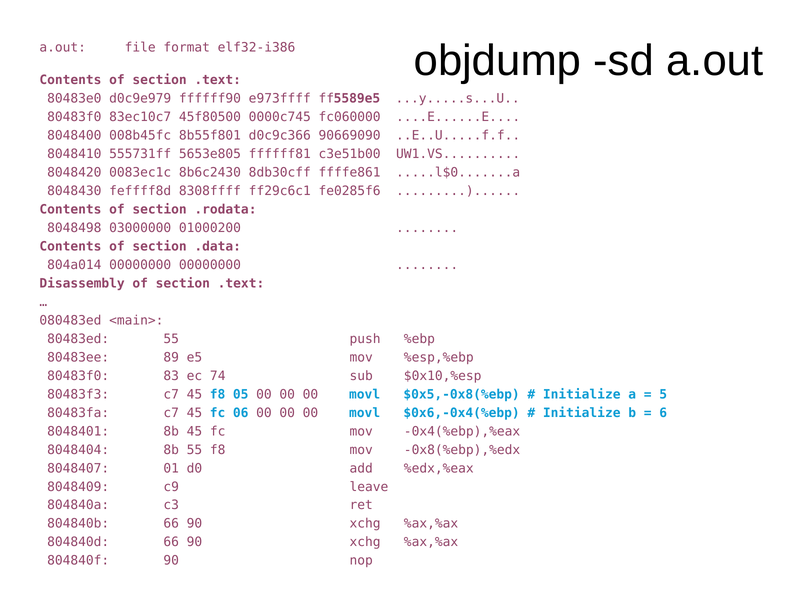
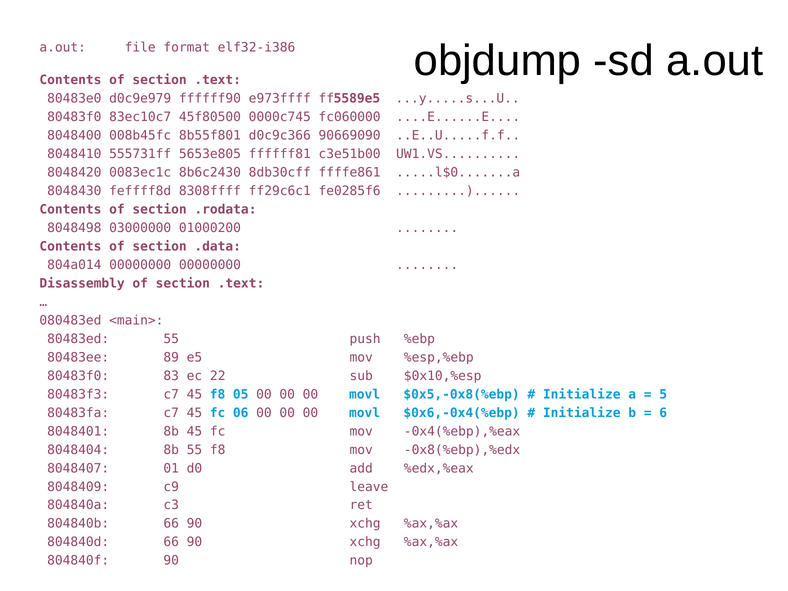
74: 74 -> 22 (218, 376)
